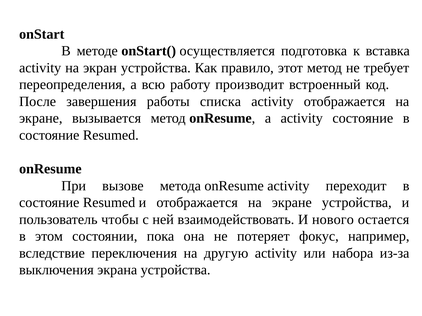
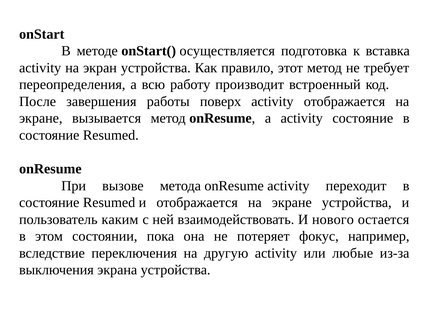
списка: списка -> поверх (221, 102)
чтобы: чтобы -> каким (120, 220)
набора: набора -> любые (353, 254)
